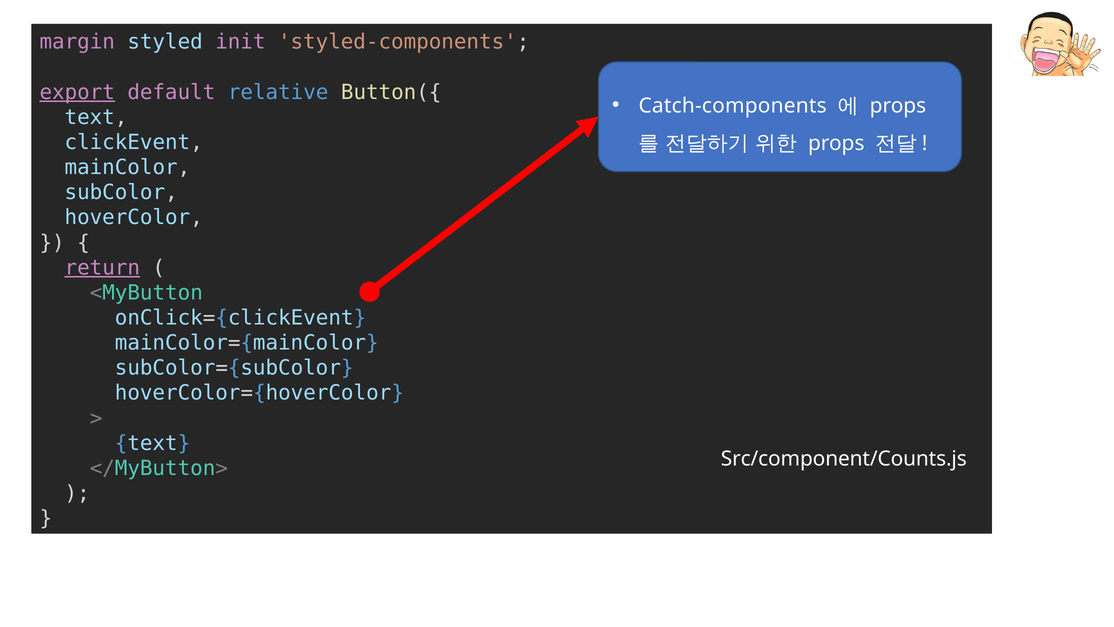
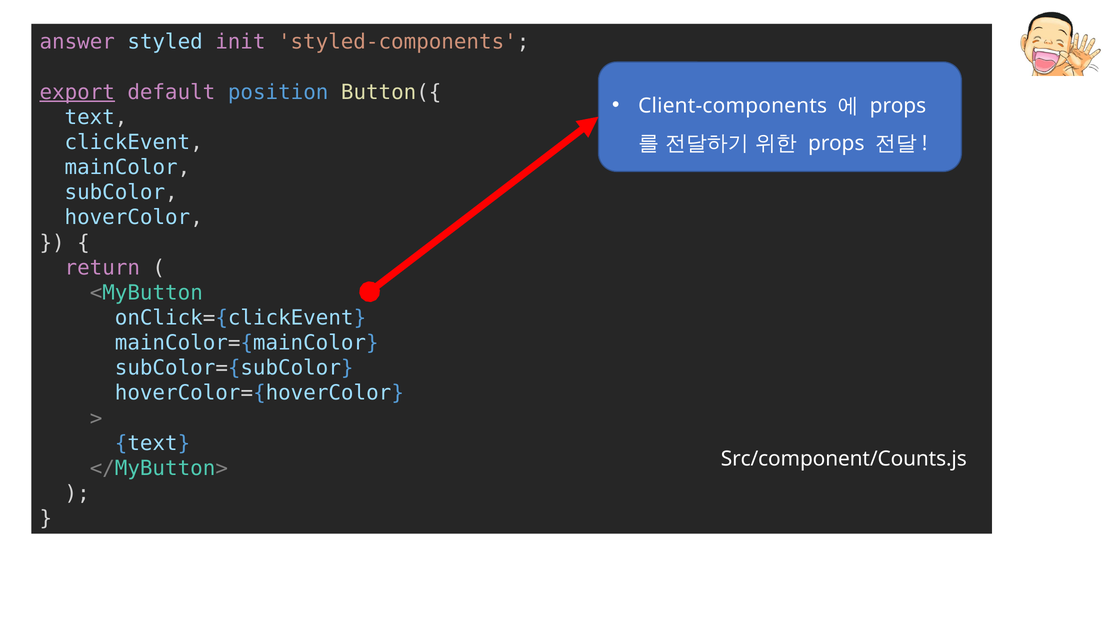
margin: margin -> answer (77, 42)
relative: relative -> position (278, 92)
Catch-components: Catch-components -> Client-components (733, 106)
return underline: present -> none (102, 268)
